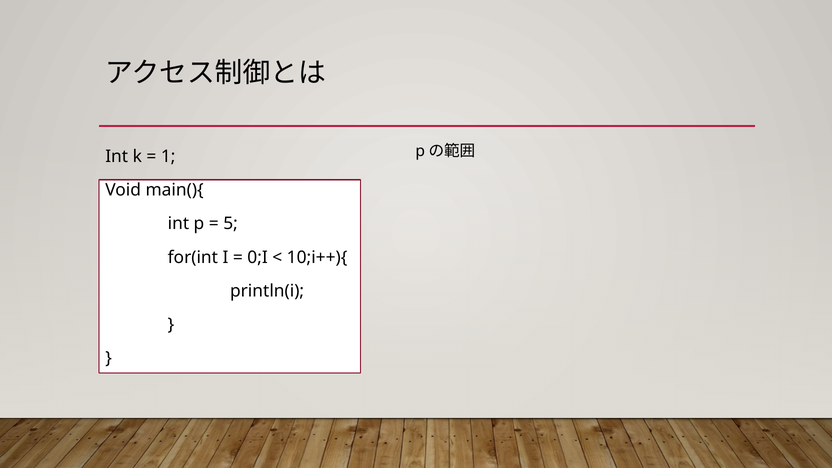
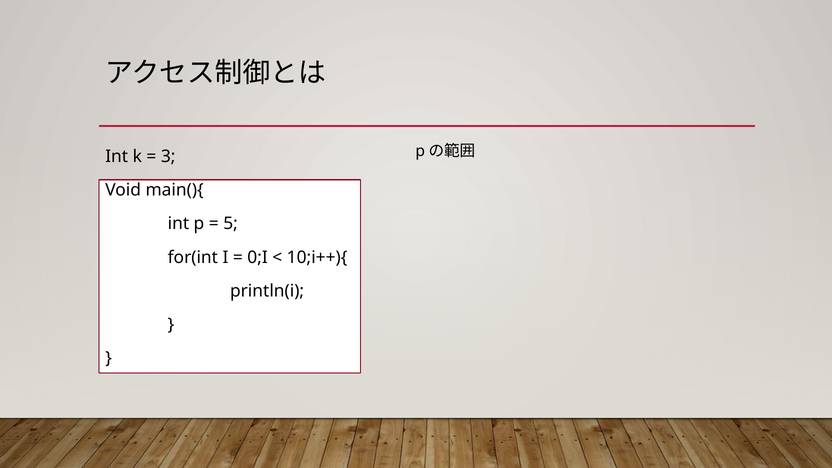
1: 1 -> 3 (168, 156)
